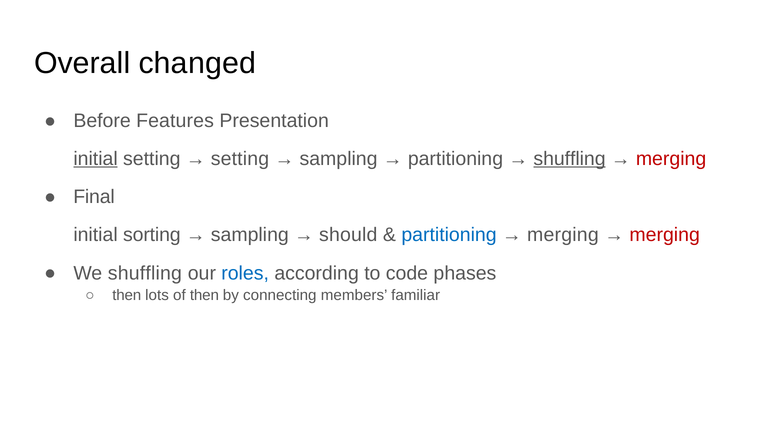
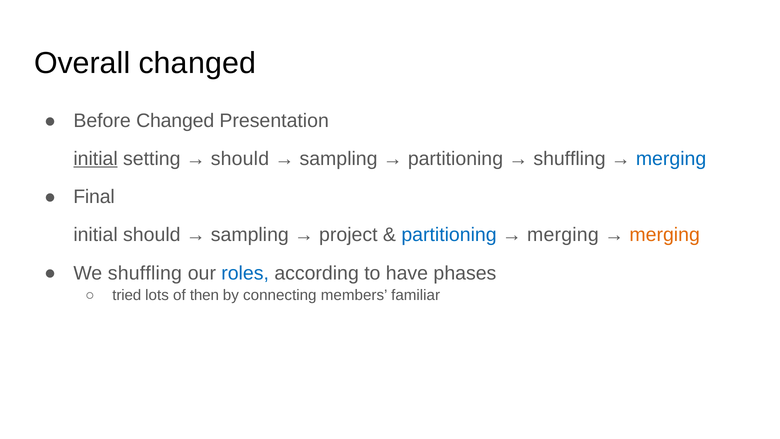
Before Features: Features -> Changed (175, 121)
setting: setting -> should (240, 159)
shuffling underline: present -> none (570, 159)
merging colour: red -> blue (671, 159)
initial sorting: sorting -> should (152, 235)
should: should -> project (348, 235)
merging colour: red -> orange (665, 235)
code: code -> have (407, 273)
then: then -> tried (127, 295)
